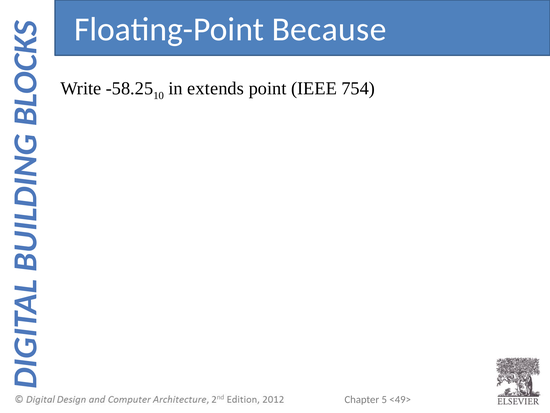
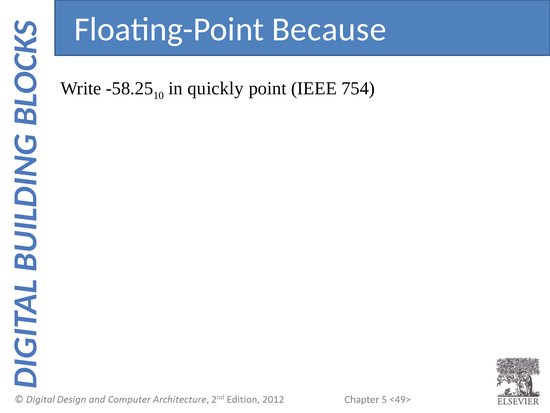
extends: extends -> quickly (216, 88)
